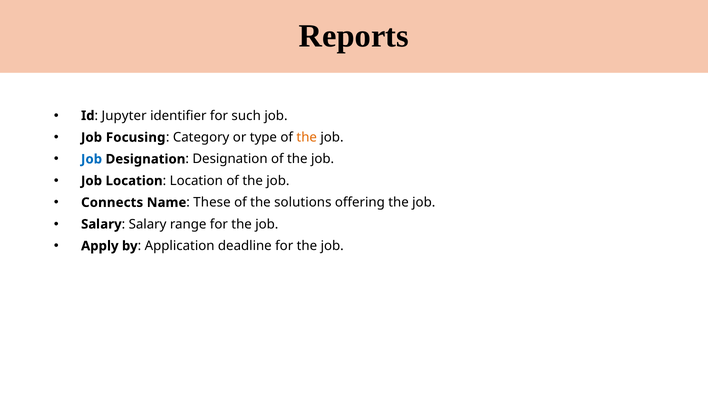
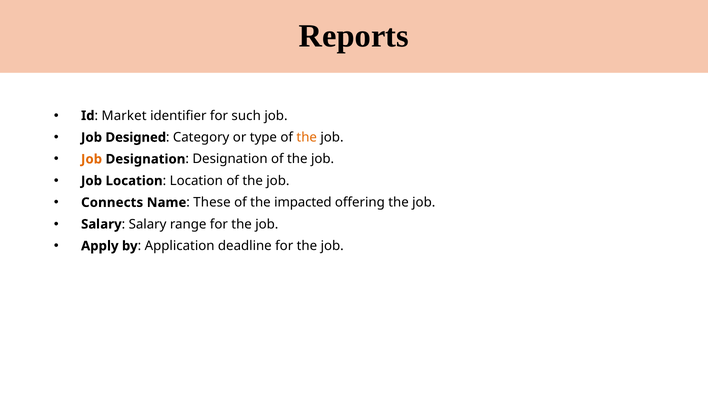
Jupyter: Jupyter -> Market (124, 116)
Focusing: Focusing -> Designed (136, 137)
Job colour: blue -> orange (92, 159)
solutions: solutions -> impacted (303, 203)
